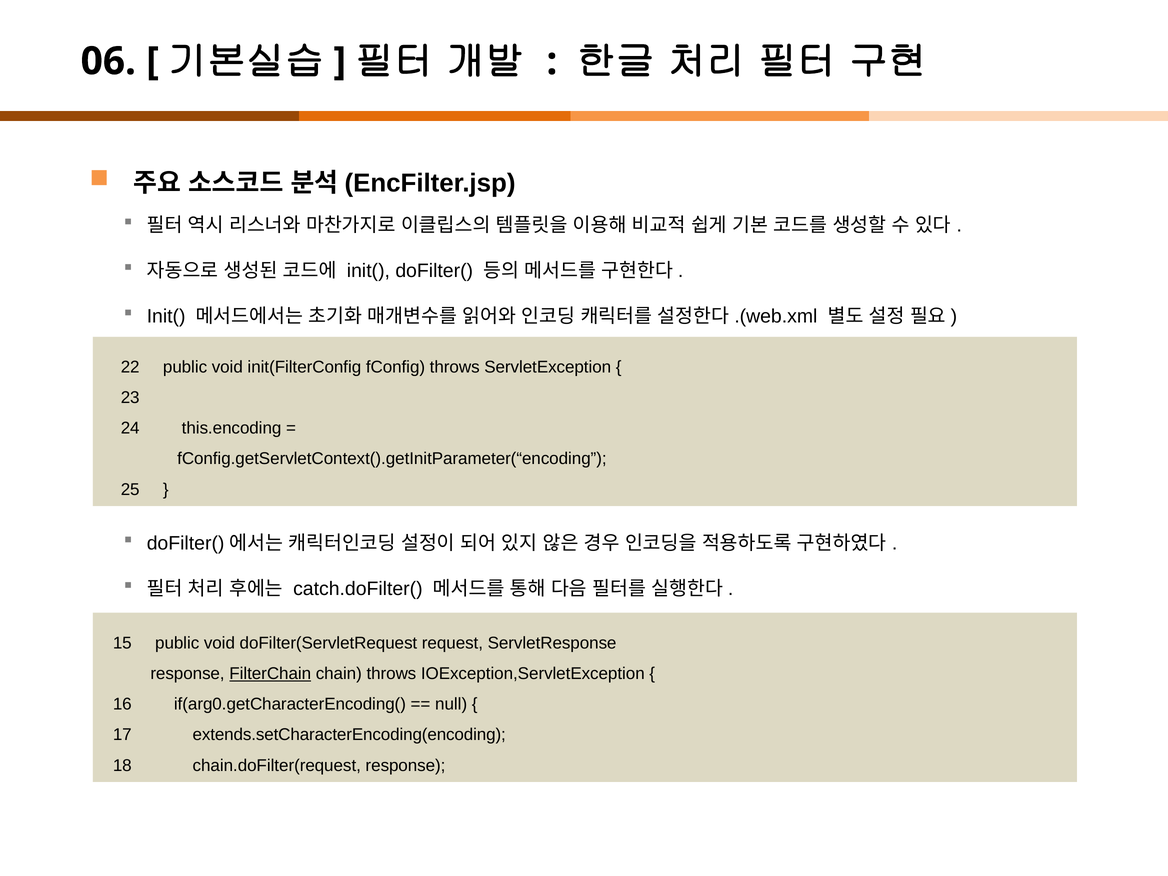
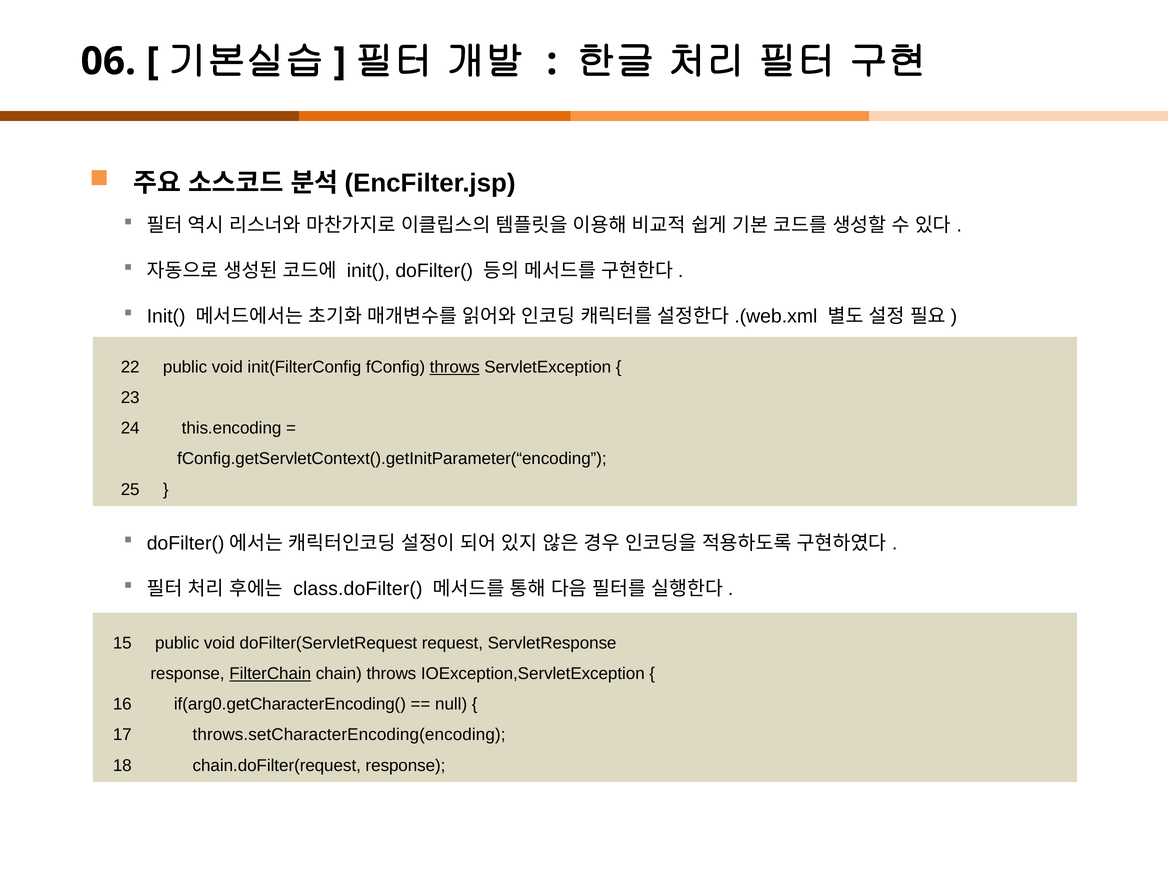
throws underline: none -> present (455, 367)
catch.doFilter(: catch.doFilter( -> class.doFilter( (358, 589)
extends.setCharacterEncoding(encoding: extends.setCharacterEncoding(encoding -> throws.setCharacterEncoding(encoding (349, 735)
